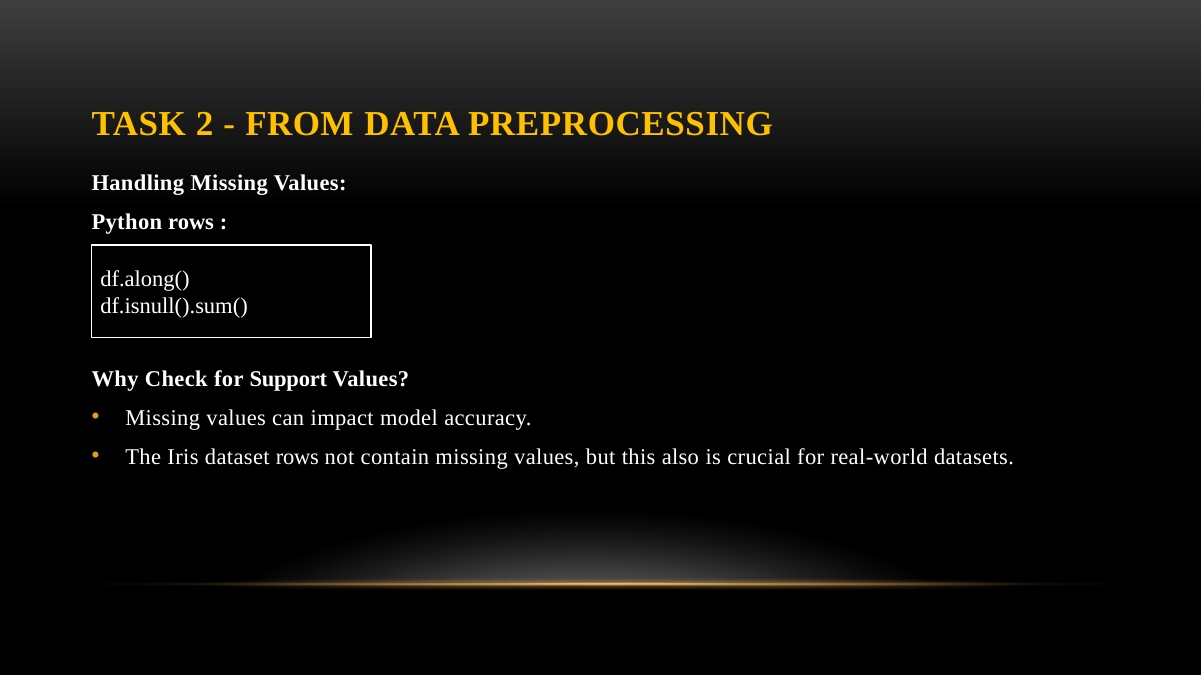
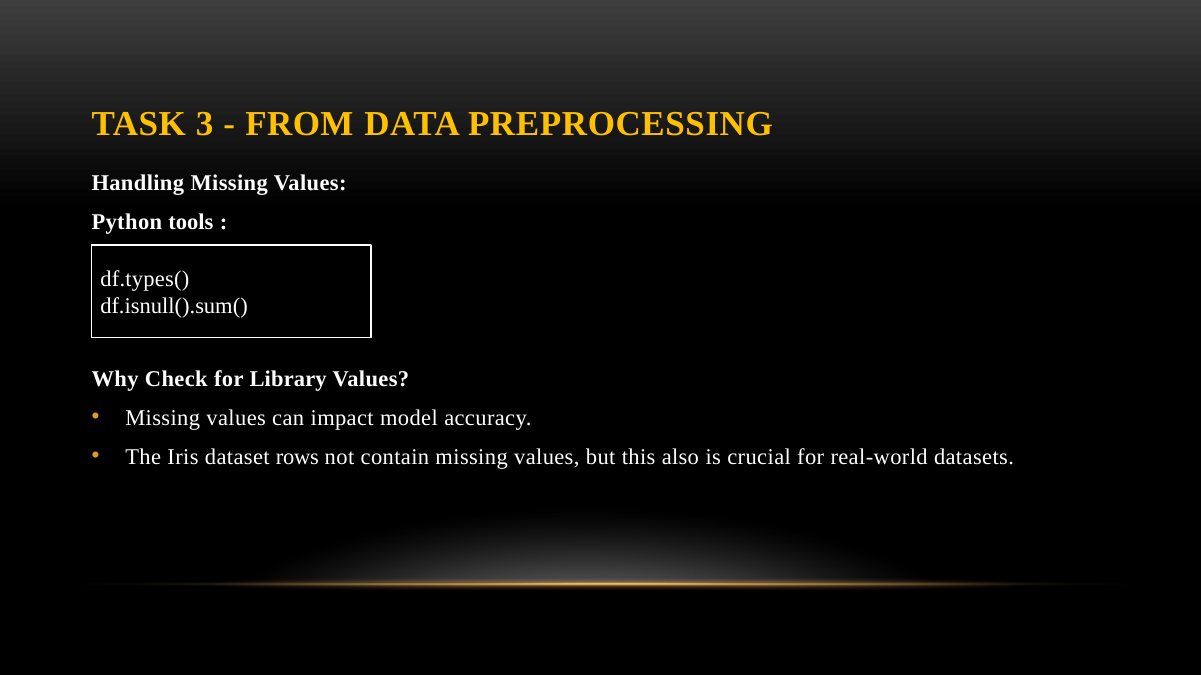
2: 2 -> 3 (205, 124)
Python rows: rows -> tools (191, 223)
df.along(: df.along( -> df.types( (145, 280)
Support: Support -> Library (288, 379)
